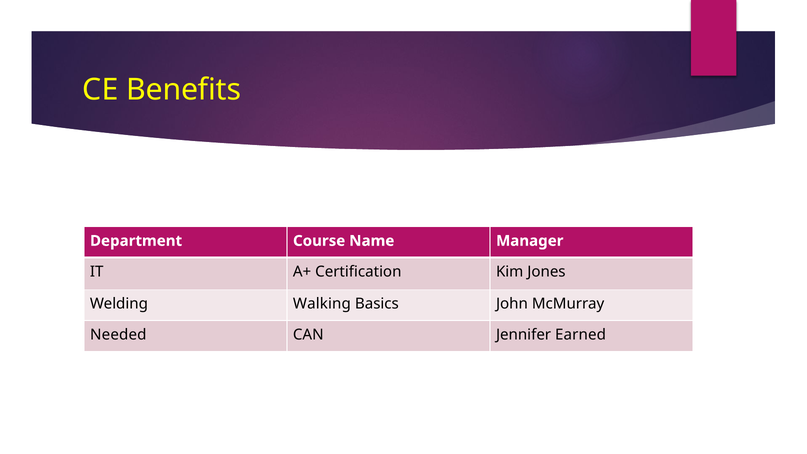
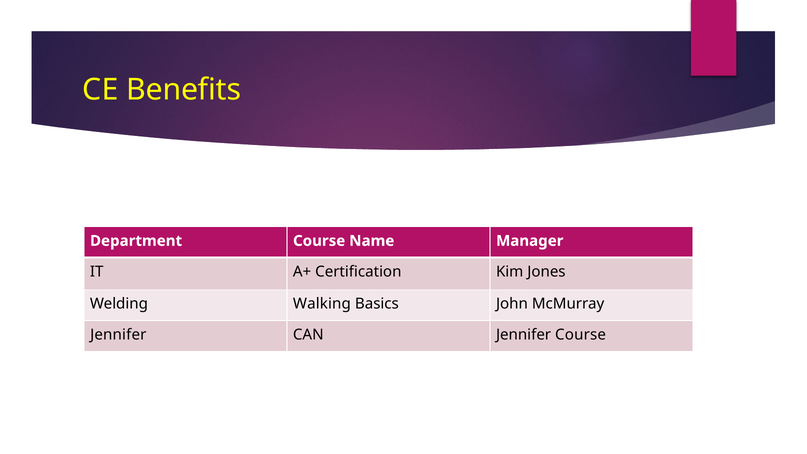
Needed: Needed -> Jennifer (118, 335)
Jennifer Earned: Earned -> Course (581, 335)
